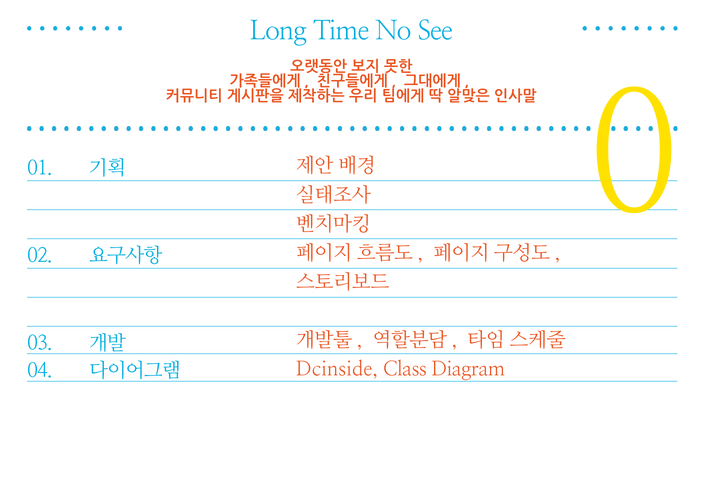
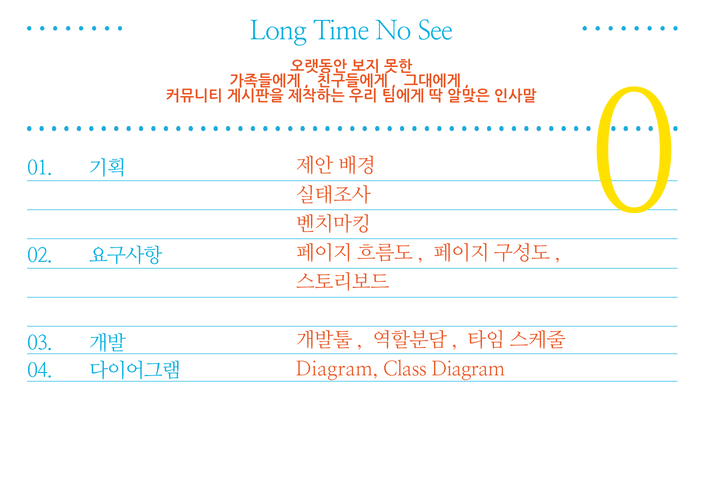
Dcinside: Dcinside -> Diagram (337, 369)
